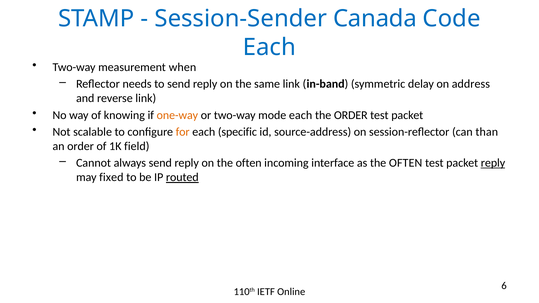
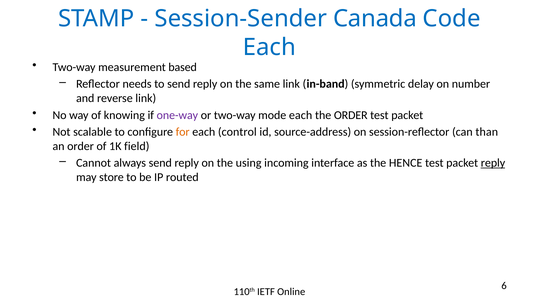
when: when -> based (183, 67)
address: address -> number (471, 84)
one-way colour: orange -> purple (177, 115)
specific: specific -> control (237, 132)
on the often: often -> using (249, 163)
as the OFTEN: OFTEN -> HENCE (406, 163)
fixed: fixed -> store (111, 177)
routed underline: present -> none (182, 177)
